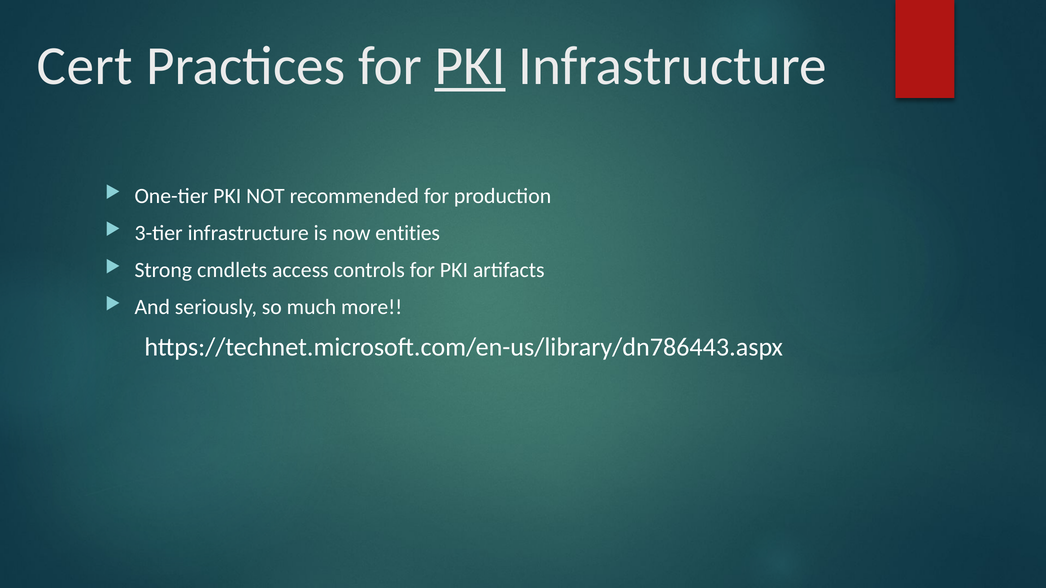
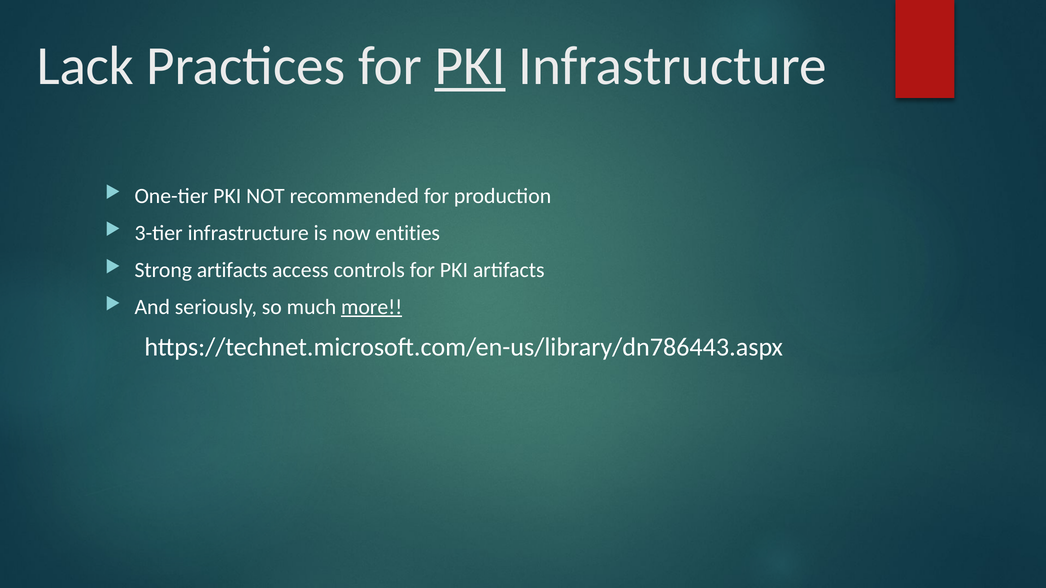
Cert: Cert -> Lack (85, 66)
Strong cmdlets: cmdlets -> artifacts (232, 270)
more underline: none -> present (372, 307)
